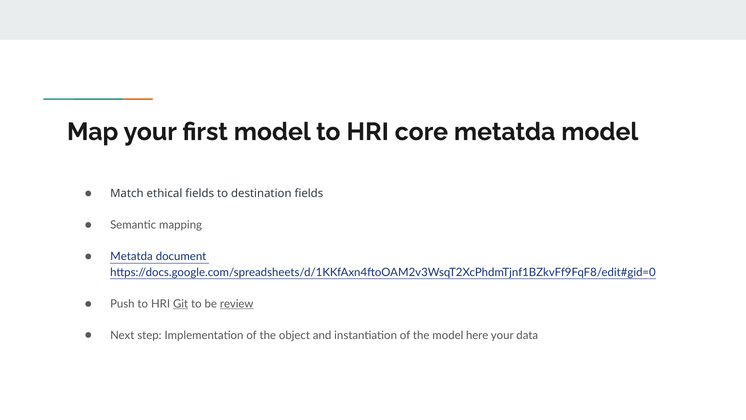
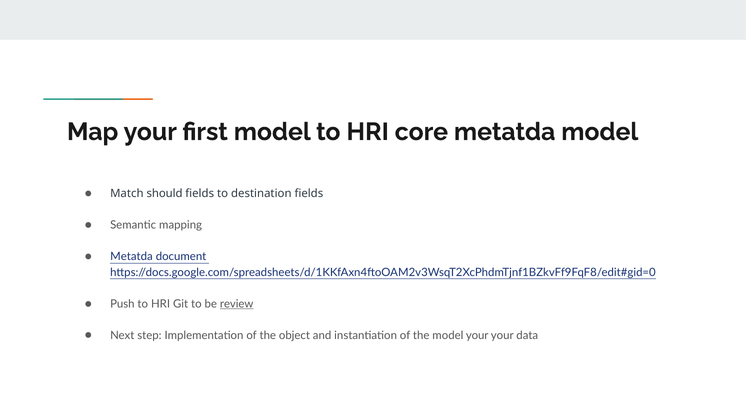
ethical: ethical -> should (165, 193)
Git underline: present -> none (181, 304)
model here: here -> your (477, 335)
